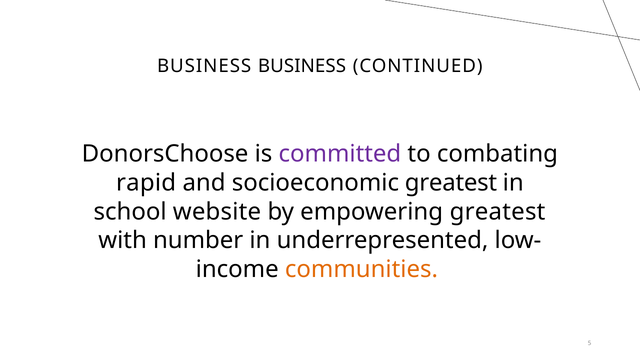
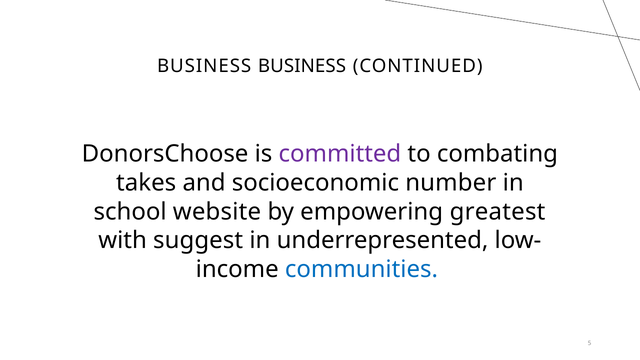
rapid: rapid -> takes (146, 183)
socioeconomic greatest: greatest -> number (451, 183)
number: number -> suggest (198, 240)
communities colour: orange -> blue (361, 269)
